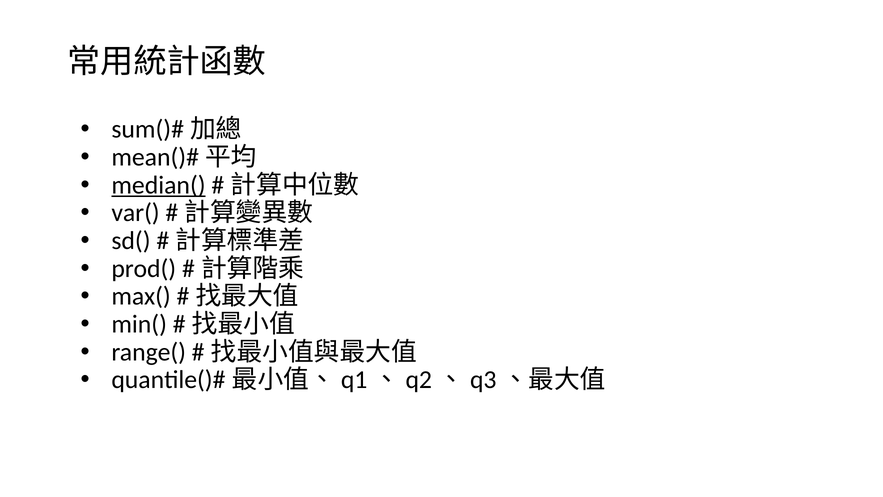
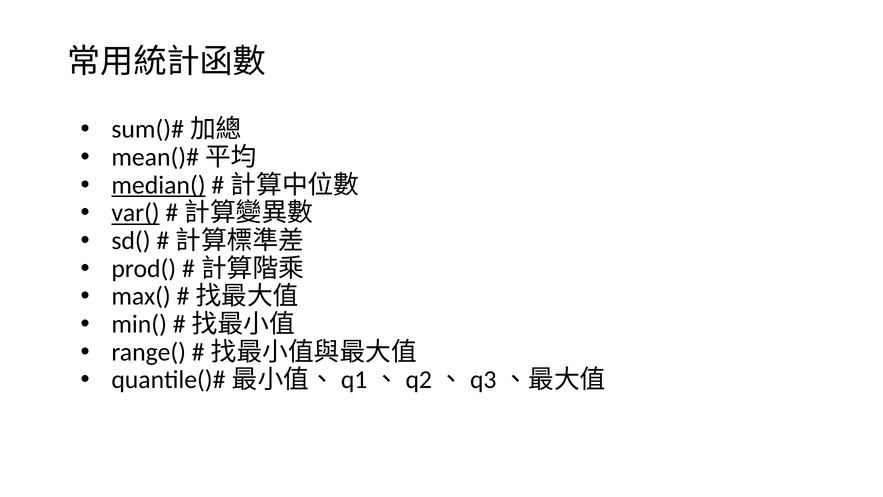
var( underline: none -> present (136, 213)
